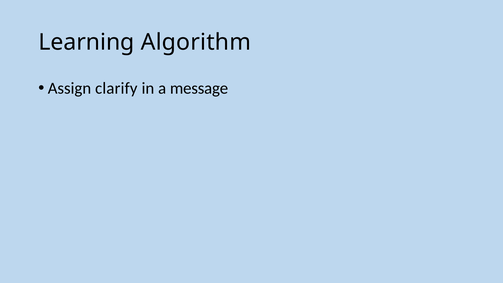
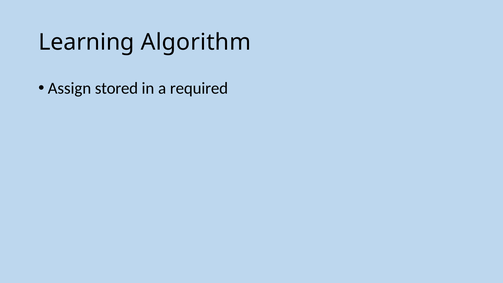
clarify: clarify -> stored (116, 88)
message: message -> required (199, 88)
